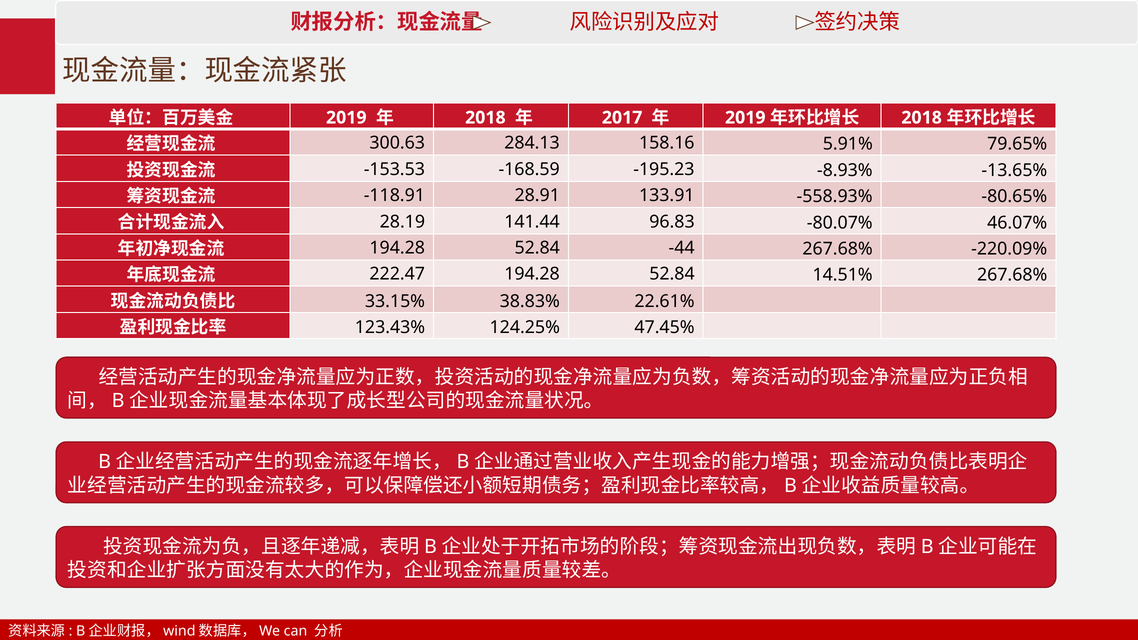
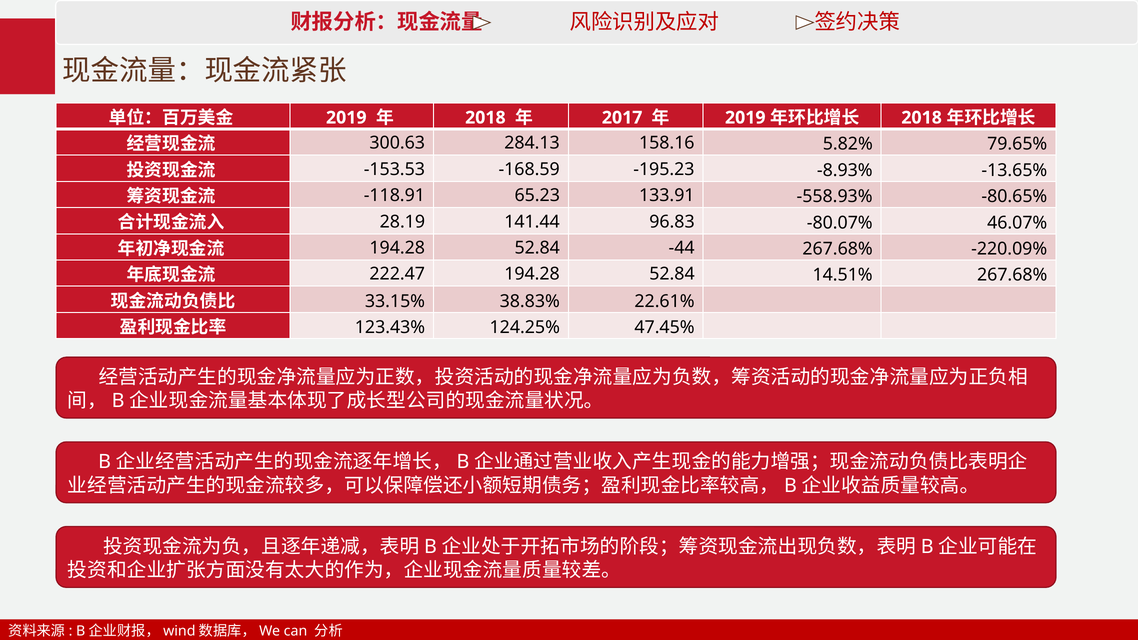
5.91%: 5.91% -> 5.82% (848, 144)
28.91: 28.91 -> 65.23 (537, 196)
